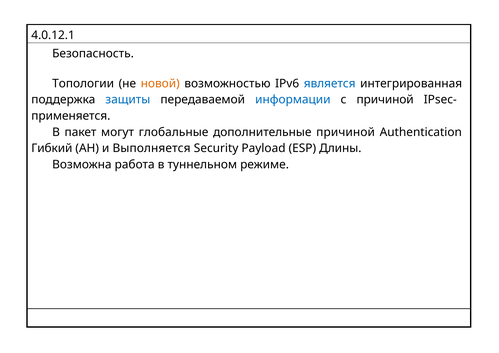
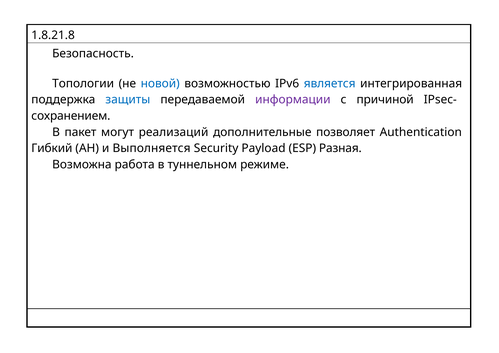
4.0.12.1: 4.0.12.1 -> 1.8.21.8 (53, 35)
новой colour: orange -> blue (160, 83)
информации colour: blue -> purple (293, 100)
применяется: применяется -> сохранением (71, 116)
глобальные: глобальные -> реализаций (174, 132)
дополнительные причиной: причиной -> позволяет (346, 132)
Длины: Длины -> Разная (340, 148)
